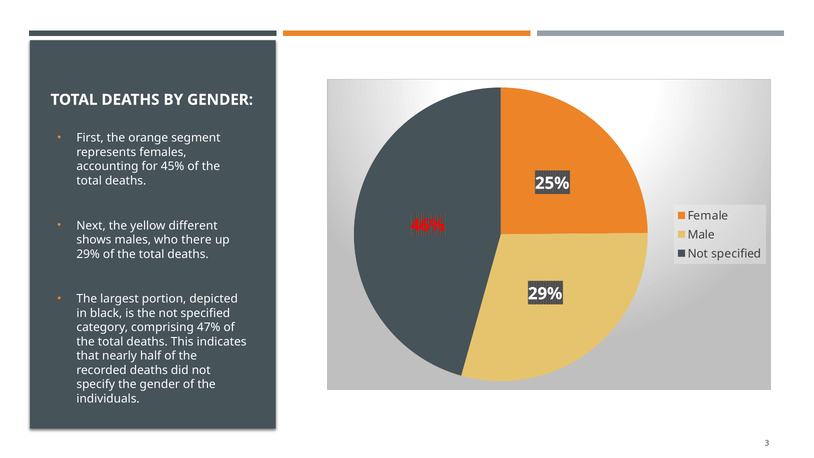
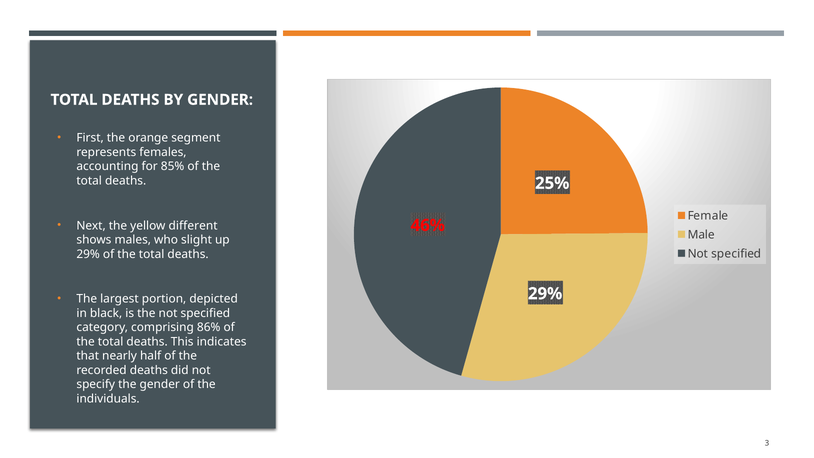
45%: 45% -> 85% (173, 167)
there: there -> slight (197, 240)
47%: 47% -> 86% (209, 327)
